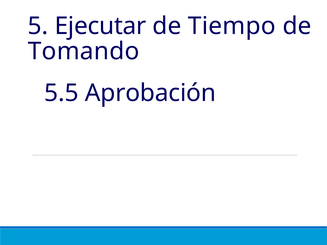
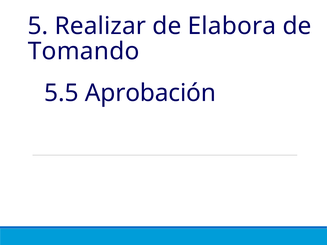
Ejecutar: Ejecutar -> Realizar (100, 26)
Tiempo: Tiempo -> Elabora (232, 26)
